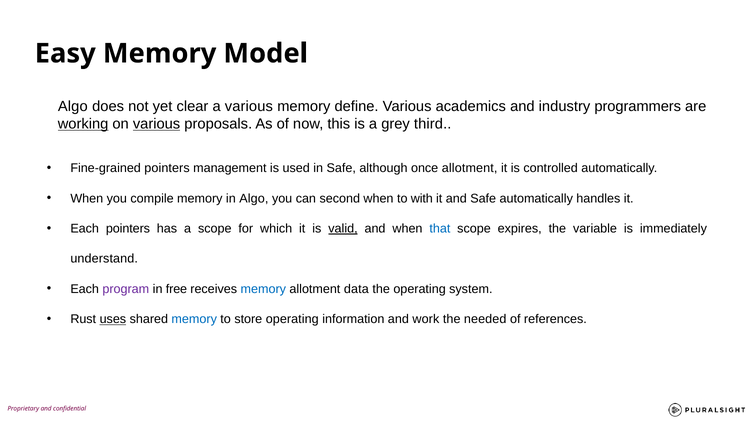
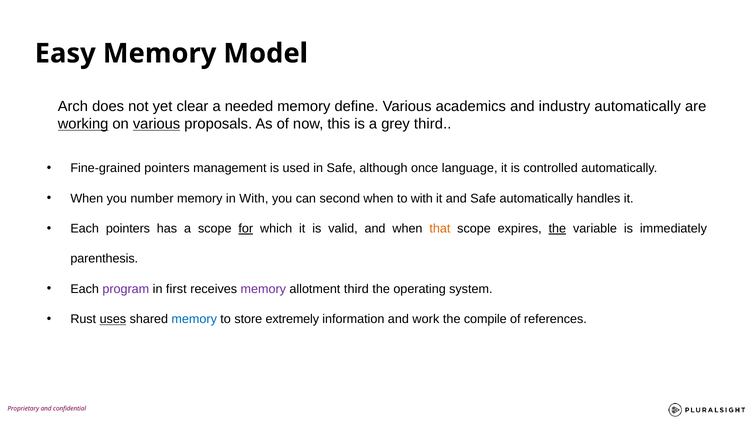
Algo: Algo -> Arch (73, 106)
a various: various -> needed (249, 106)
industry programmers: programmers -> automatically (638, 106)
once allotment: allotment -> language (470, 168)
compile: compile -> number (152, 198)
in Algo: Algo -> With (254, 198)
for underline: none -> present (246, 228)
valid underline: present -> none (343, 228)
that colour: blue -> orange (440, 228)
the underline: none -> present (557, 228)
understand: understand -> parenthesis (104, 259)
free: free -> first (176, 289)
memory colour: blue -> purple (263, 289)
allotment data: data -> third (356, 289)
store operating: operating -> extremely (292, 319)
needed: needed -> compile (485, 319)
